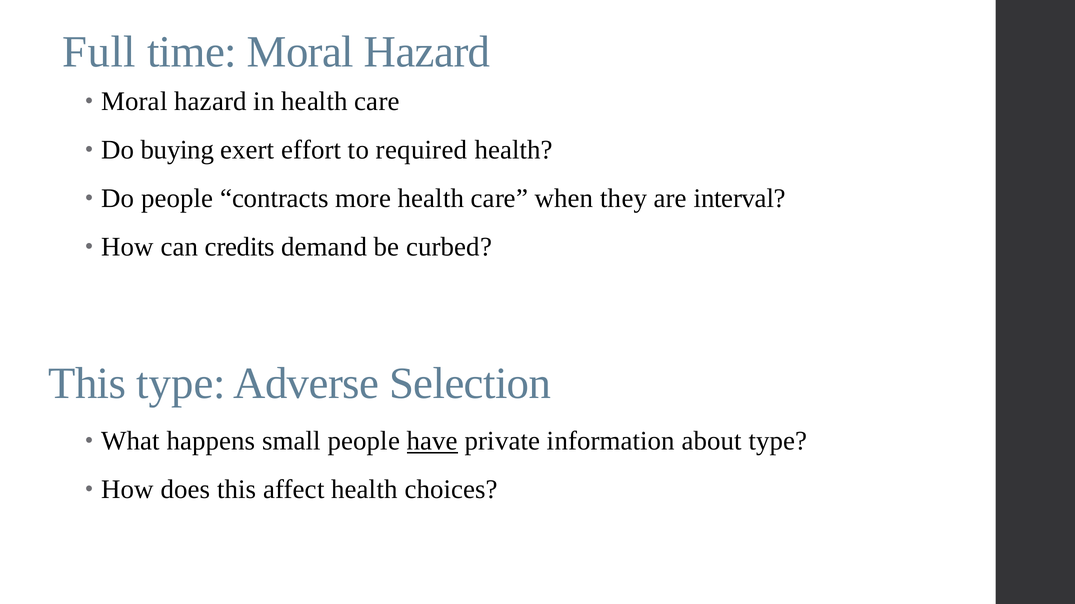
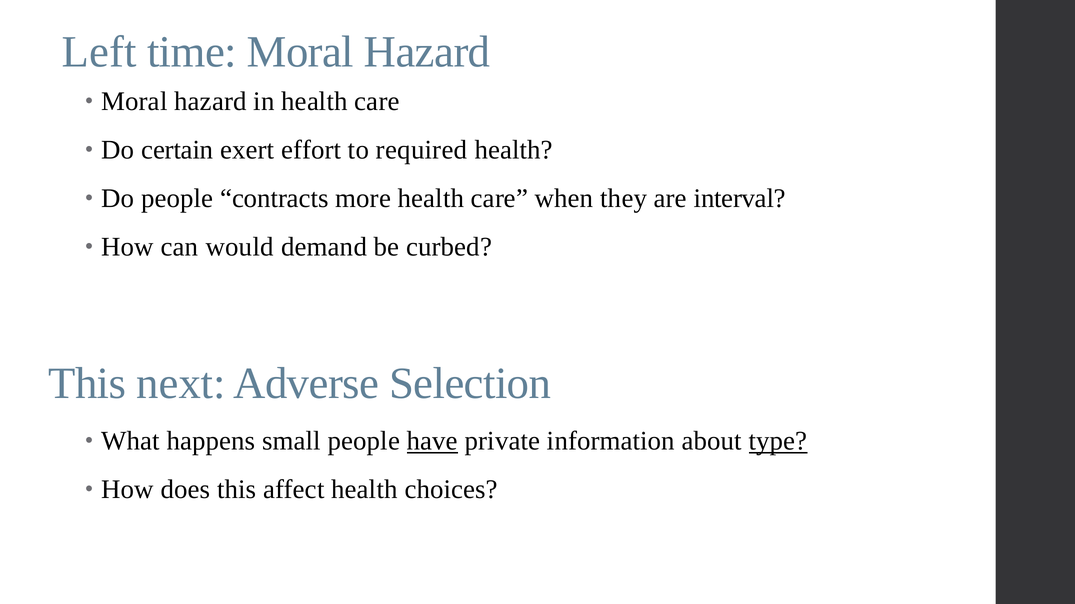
Full: Full -> Left (99, 52)
buying: buying -> certain (177, 150)
credits: credits -> would (240, 247)
This type: type -> next (181, 384)
type underline: none -> present (778, 442)
